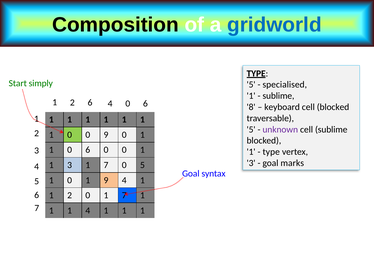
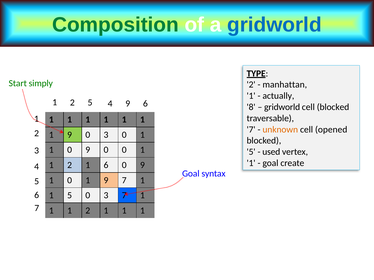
Composition colour: black -> green (115, 25)
5: 5 -> 2 (251, 85)
specialised: specialised -> manhattan (285, 85)
sublime: sublime -> actually (278, 96)
2 6: 6 -> 5 (90, 103)
4 0: 0 -> 9 (128, 104)
keyboard: keyboard -> gridworld (282, 107)
5: 5 -> 7 (251, 130)
unknown colour: purple -> orange (280, 130)
cell sublime: sublime -> opened (331, 130)
0: 0 -> 9 (70, 135)
9: 9 -> 3 (106, 135)
1 0 6: 6 -> 9 (88, 150)
1: 1 -> 5 (251, 152)
type: type -> used (271, 152)
3: 3 -> 1 (251, 163)
marks: marks -> create (292, 163)
3: 3 -> 2 (70, 165)
7: 7 -> 6 (106, 165)
5: 5 -> 9 (142, 165)
9 4: 4 -> 7 (124, 180)
2: 2 -> 5 (70, 196)
1: 1 -> 3 (106, 196)
4: 4 -> 2 (88, 211)
